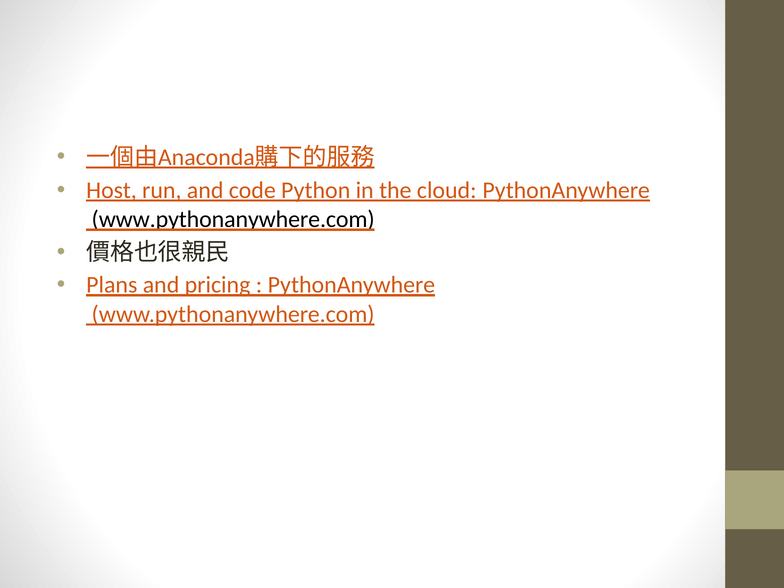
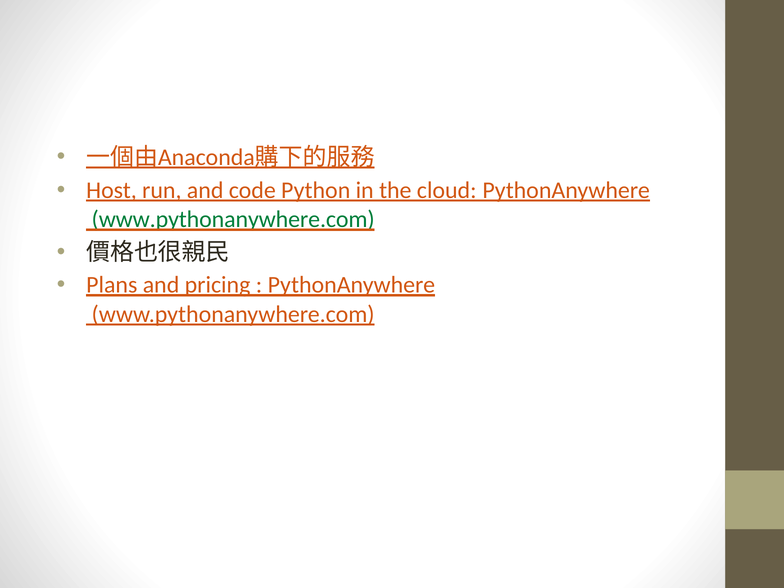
www.pythonanywhere.com colour: black -> green (233, 219)
